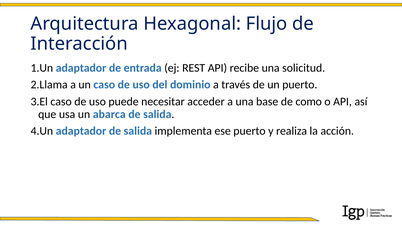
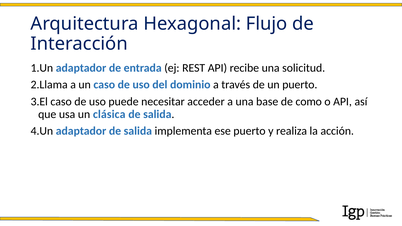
abarca: abarca -> clásica (109, 114)
